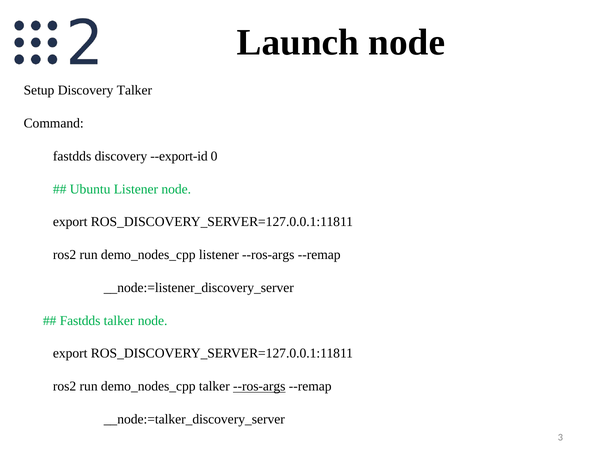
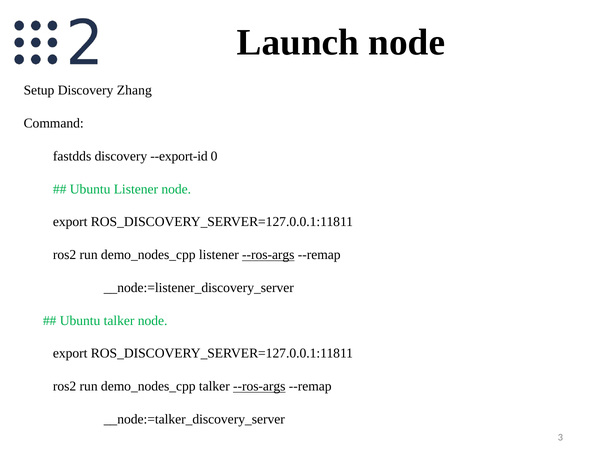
Discovery Talker: Talker -> Zhang (134, 90)
--ros-args underline: none -> present (268, 255)
Fastdds: Fastdds -> Ubuntu (80, 321)
